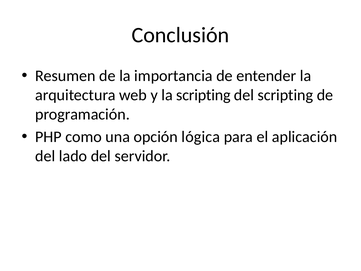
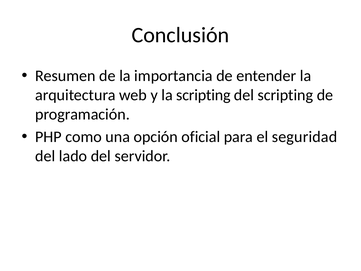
lógica: lógica -> oficial (201, 137)
aplicación: aplicación -> seguridad (305, 137)
